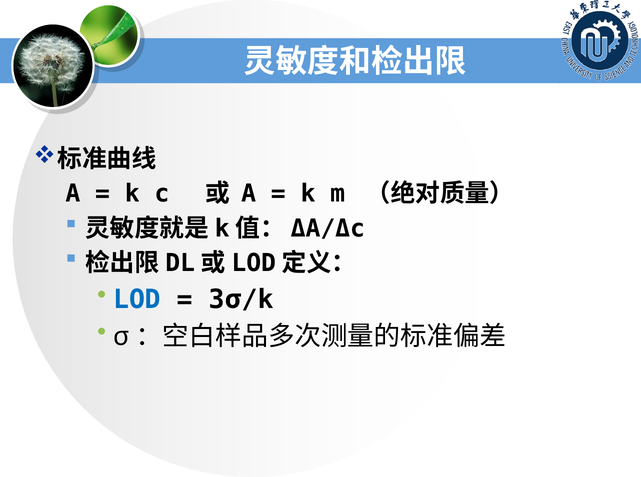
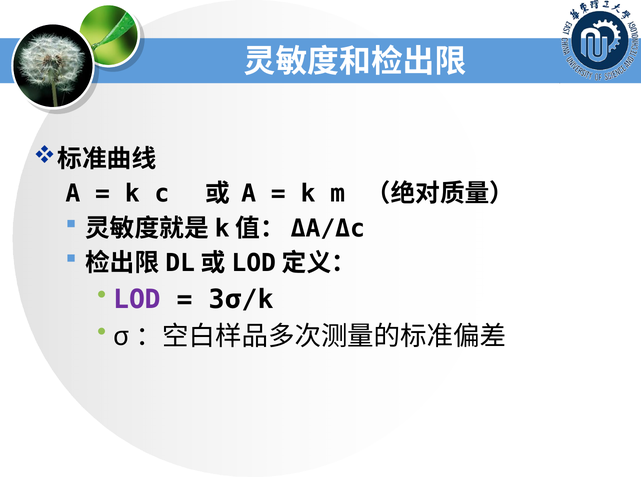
LOD colour: blue -> purple (137, 299)
